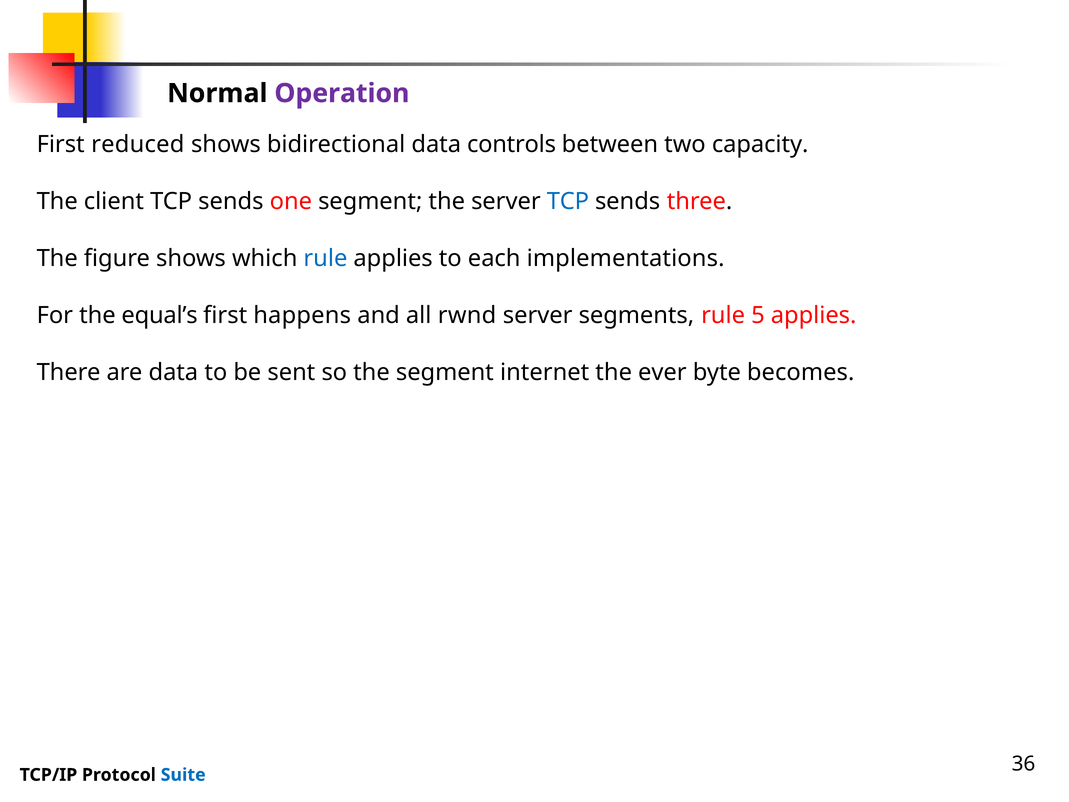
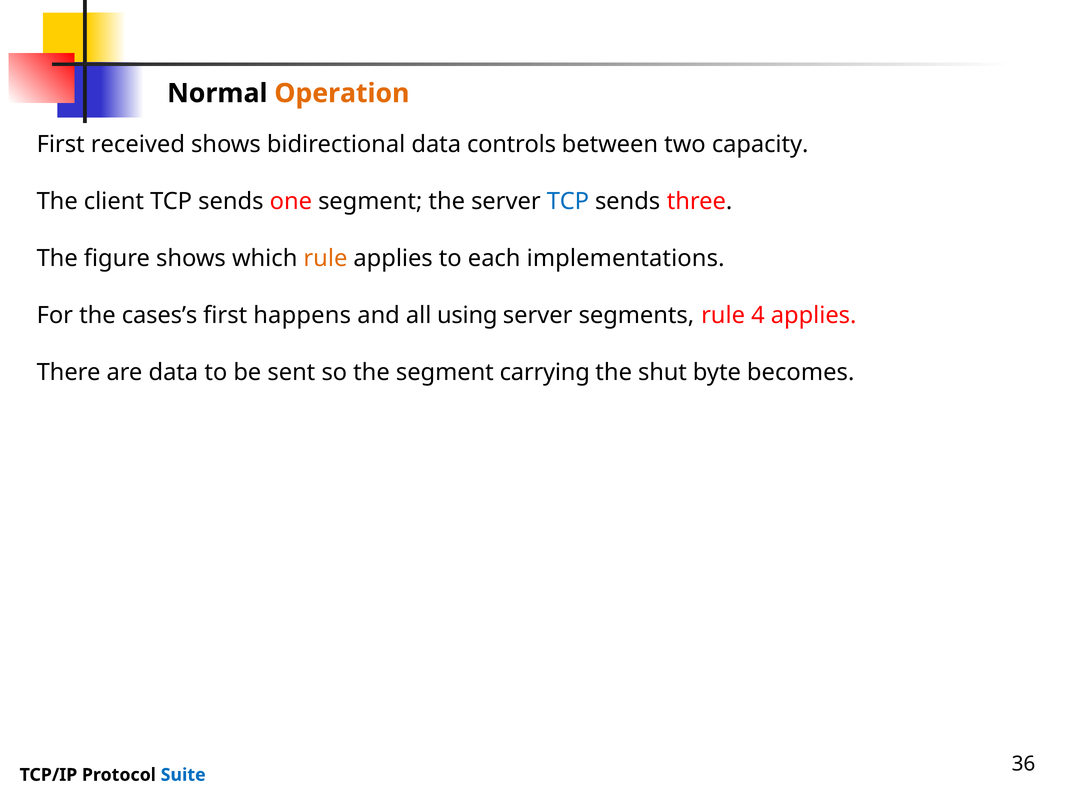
Operation colour: purple -> orange (342, 93)
reduced: reduced -> received (138, 145)
rule colour: blue -> orange (325, 258)
equal’s: equal’s -> cases’s (160, 315)
rwnd: rwnd -> using (467, 315)
5: 5 -> 4 (758, 315)
internet: internet -> carrying (545, 372)
ever: ever -> shut (662, 372)
